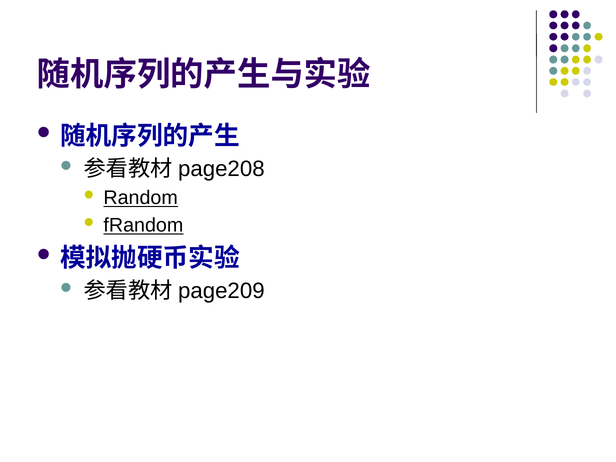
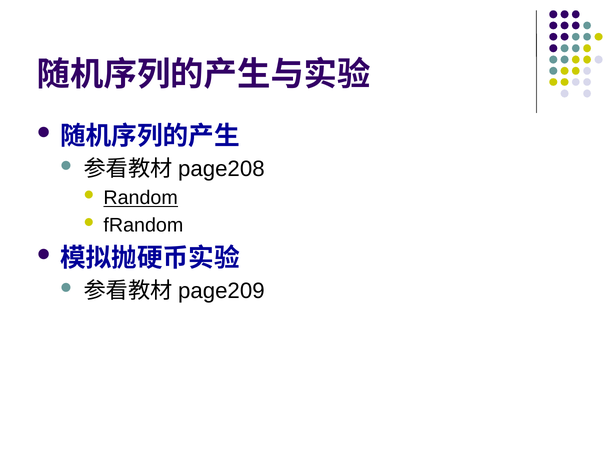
fRandom underline: present -> none (143, 225)
